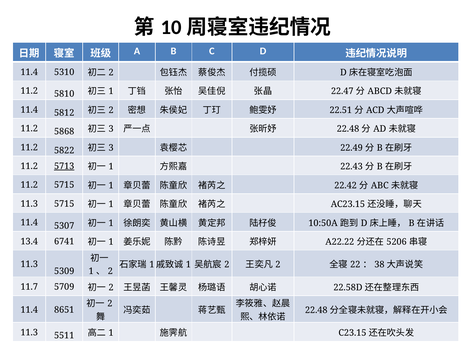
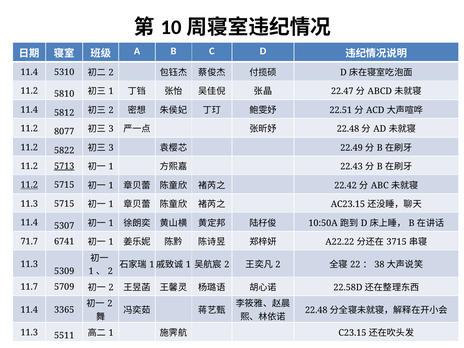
5868: 5868 -> 8077 (64, 132)
11.2 underline: none -> present (29, 185)
13.4: 13.4 -> 71.7 (29, 241)
5206: 5206 -> 3715 (397, 242)
8651: 8651 -> 3365 (64, 310)
